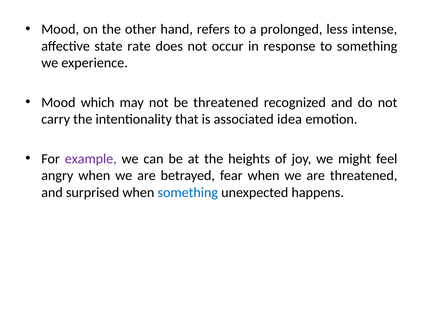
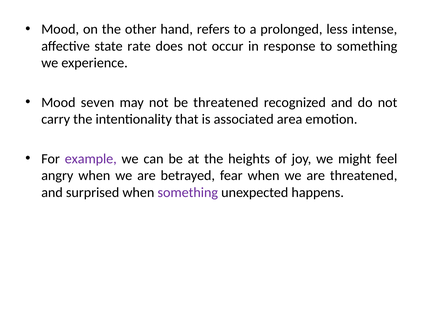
which: which -> seven (98, 102)
idea: idea -> area (290, 119)
something colour: blue -> purple (188, 193)
